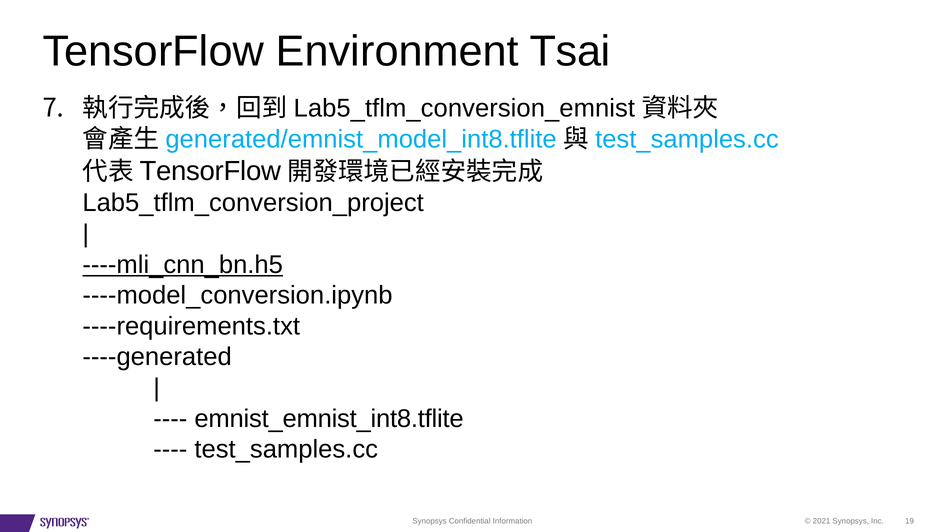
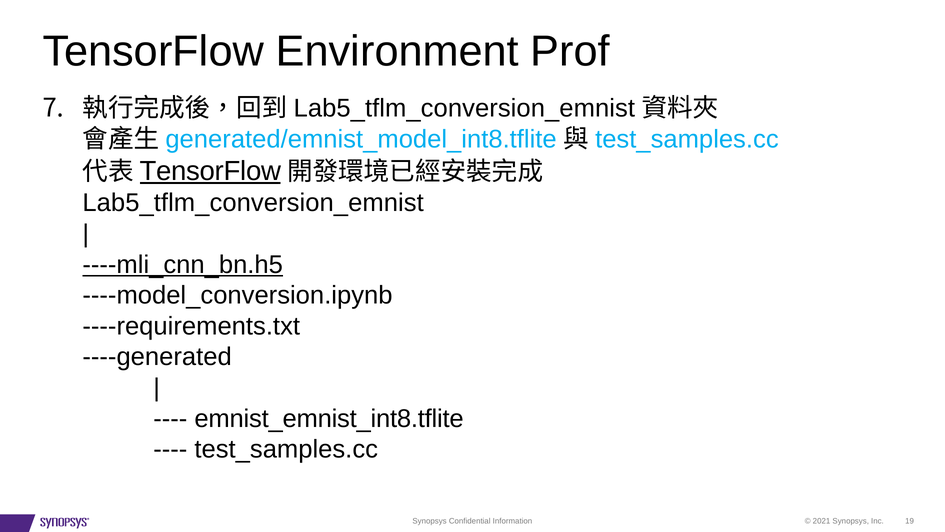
Tsai: Tsai -> Prof (570, 51)
TensorFlow underline: none -> present (210, 171)
Lab5_tflm_conversion_project: Lab5_tflm_conversion_project -> Lab5_tflm_conversion_emnist (253, 203)
